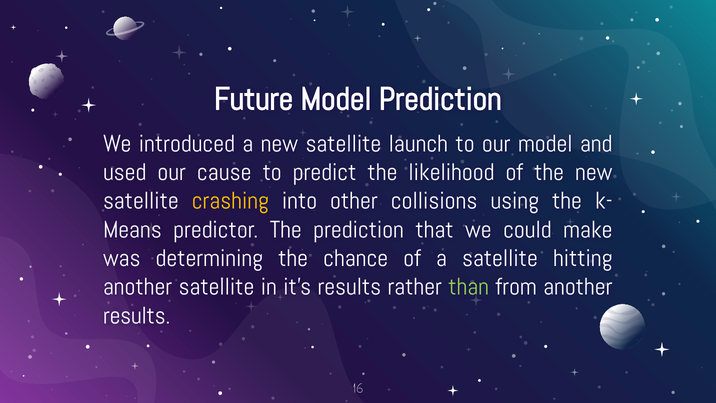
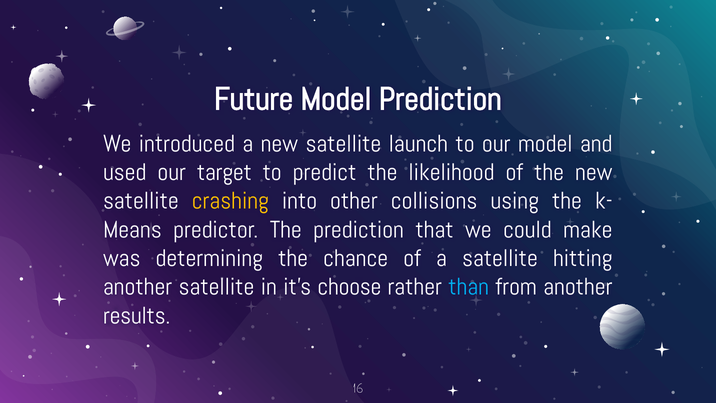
cause: cause -> target (224, 172)
it’s results: results -> choose (349, 287)
than colour: light green -> light blue (469, 287)
